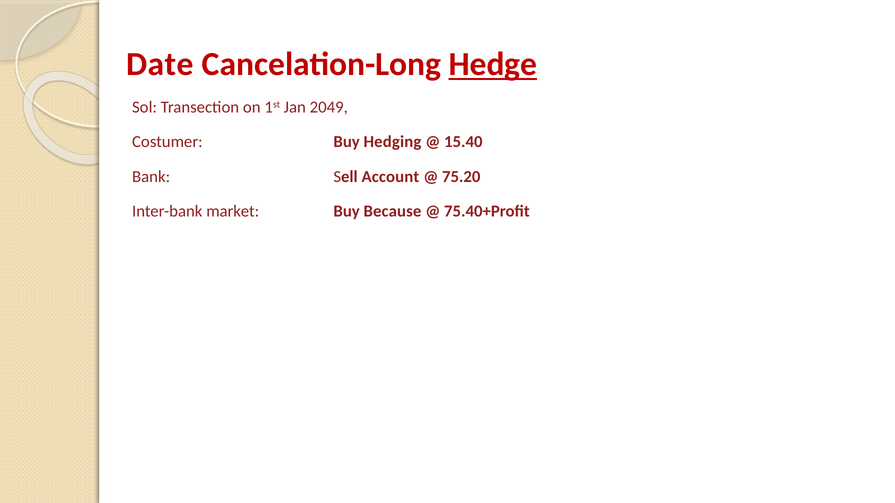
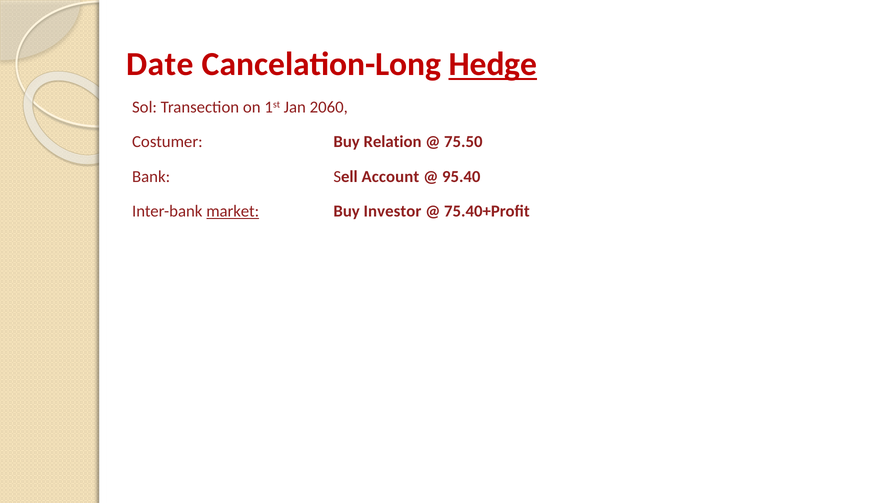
2049: 2049 -> 2060 (329, 107)
Hedging: Hedging -> Relation (393, 142)
15.40: 15.40 -> 75.50 (463, 142)
75.20: 75.20 -> 95.40 (461, 177)
market underline: none -> present (233, 211)
Because: Because -> Investor (392, 211)
